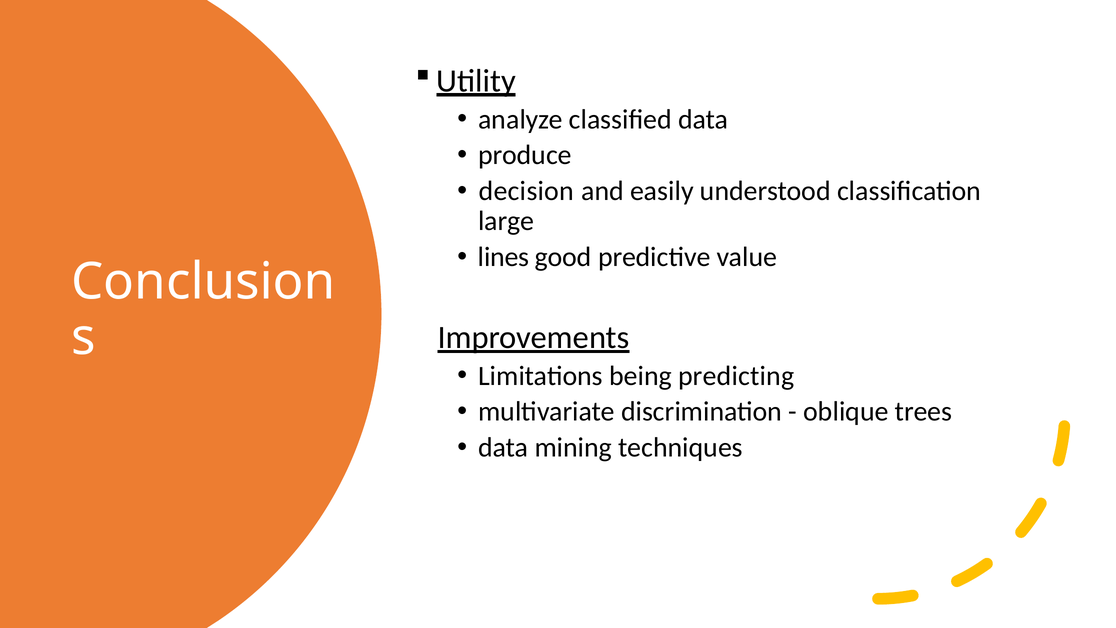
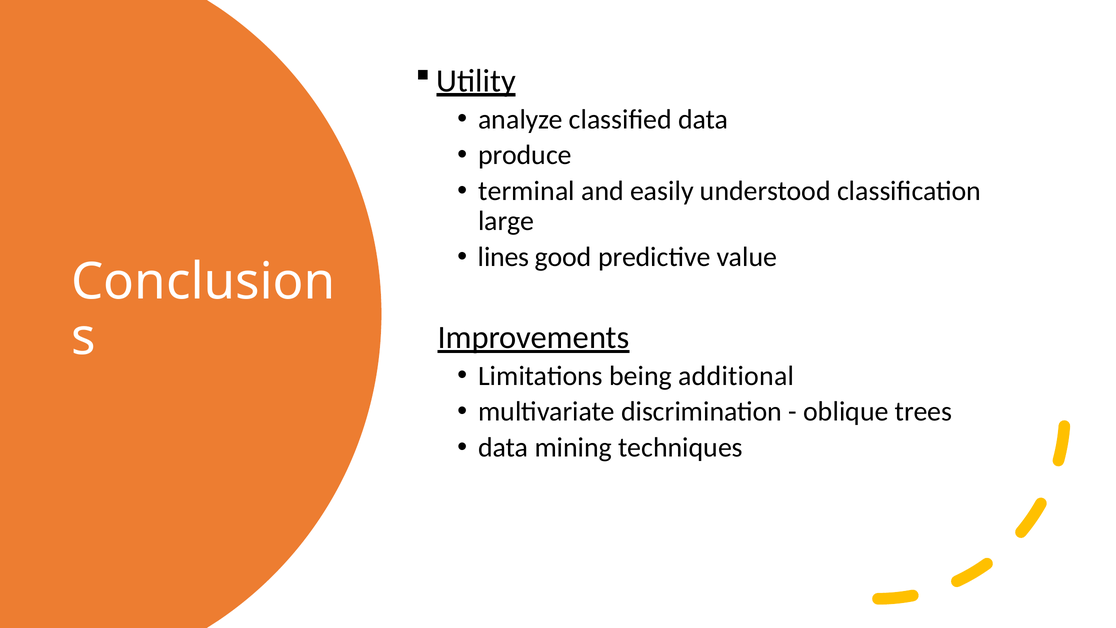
decision: decision -> terminal (527, 191)
predicting: predicting -> additional (736, 376)
